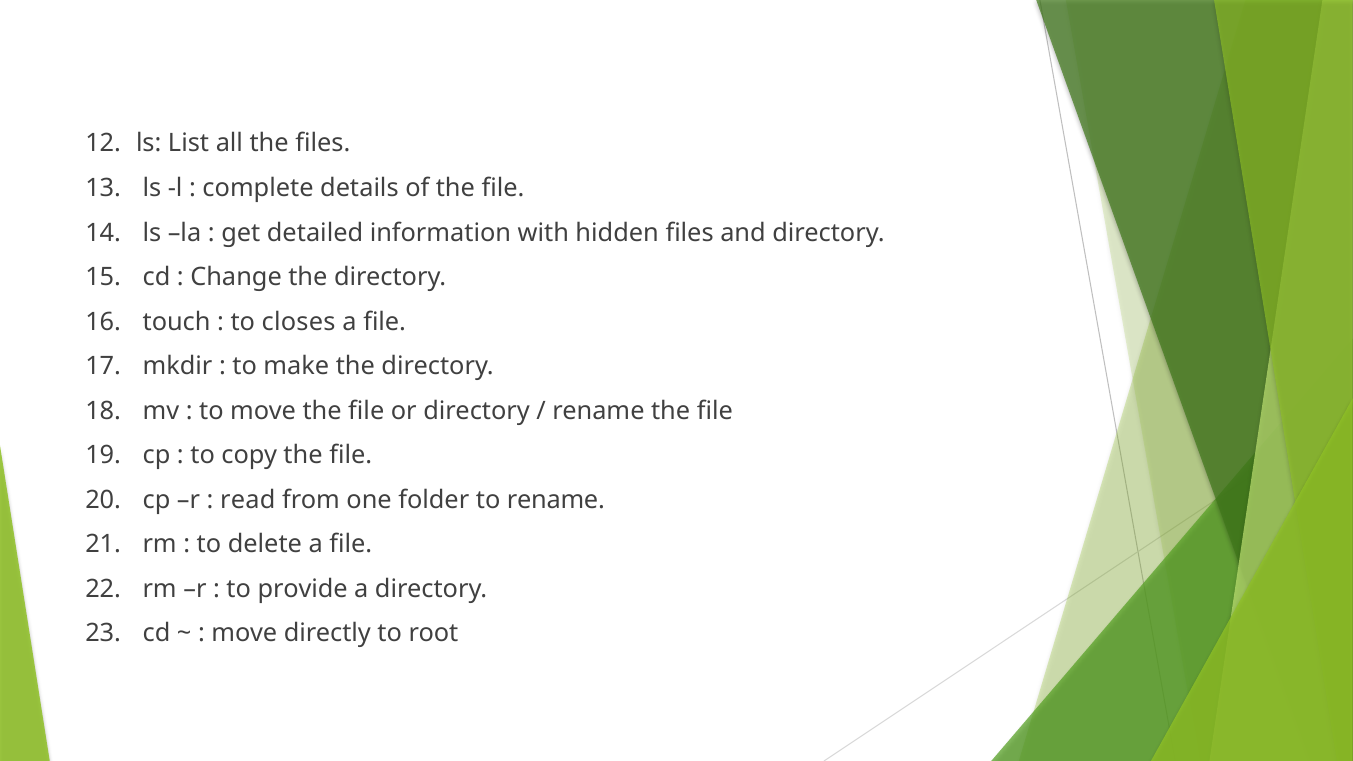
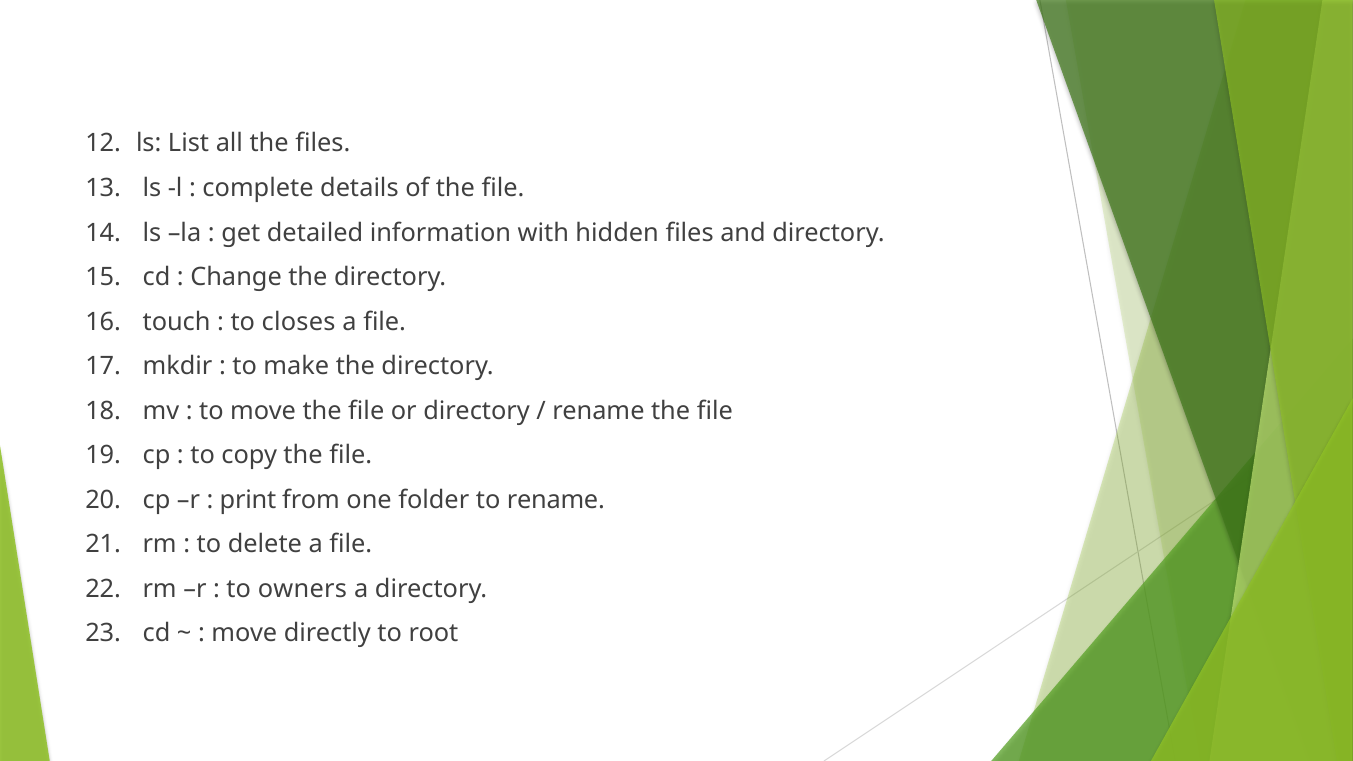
read: read -> print (248, 500)
provide: provide -> owners (302, 589)
